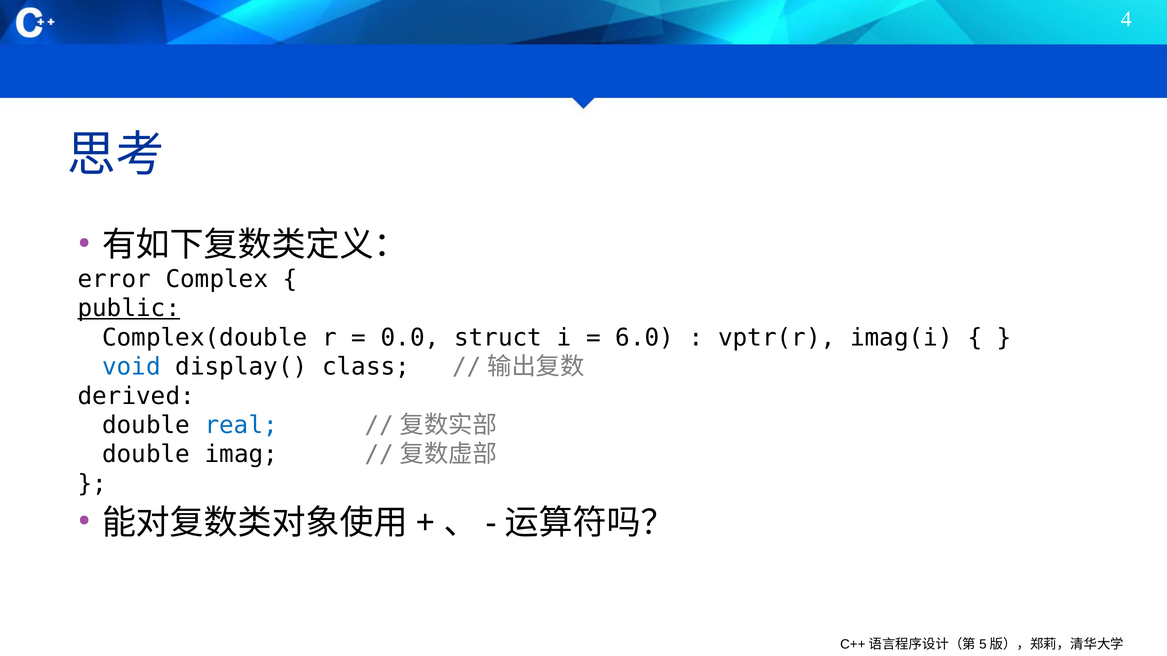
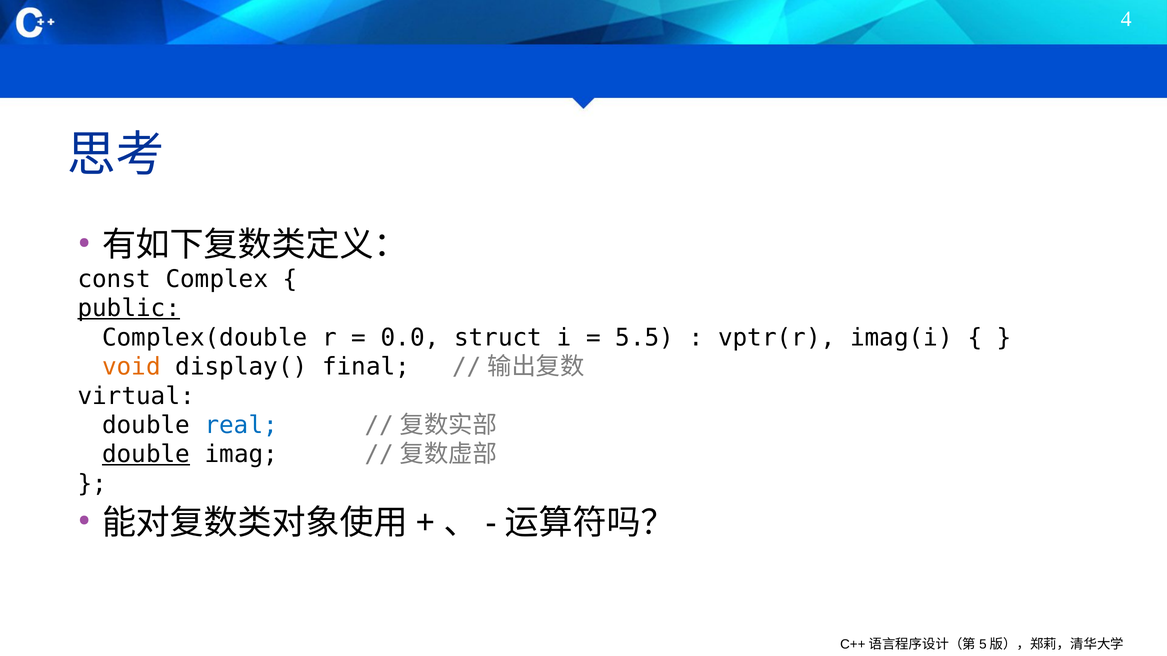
error: error -> const (114, 279)
6.0: 6.0 -> 5.5 (645, 338)
void colour: blue -> orange (131, 367)
class: class -> final (366, 367)
derived: derived -> virtual (136, 396)
double underline: none -> present (146, 455)
